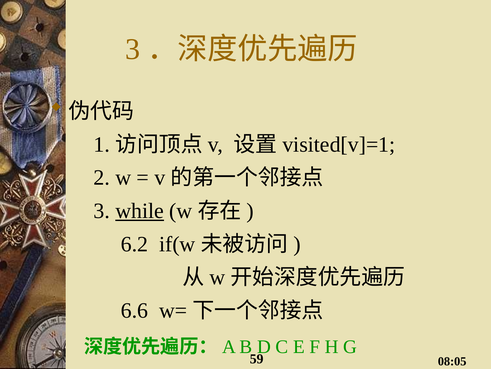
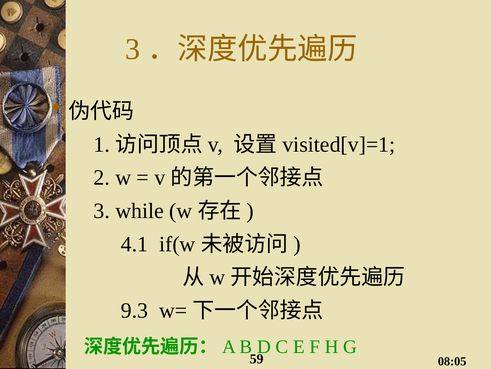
while underline: present -> none (140, 211)
6.2: 6.2 -> 4.1 (134, 244)
6.6: 6.6 -> 9.3 (134, 310)
